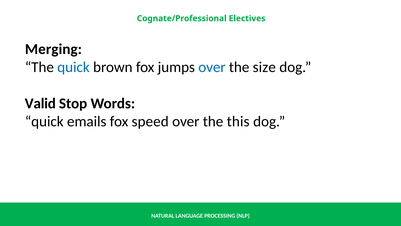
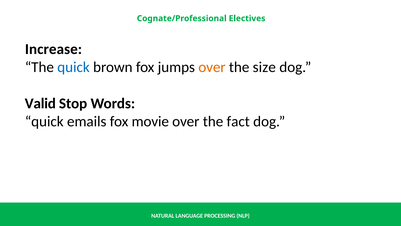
Merging: Merging -> Increase (53, 49)
over colour: blue -> orange (212, 67)
speed: speed -> movie (150, 121)
this: this -> fact (238, 121)
